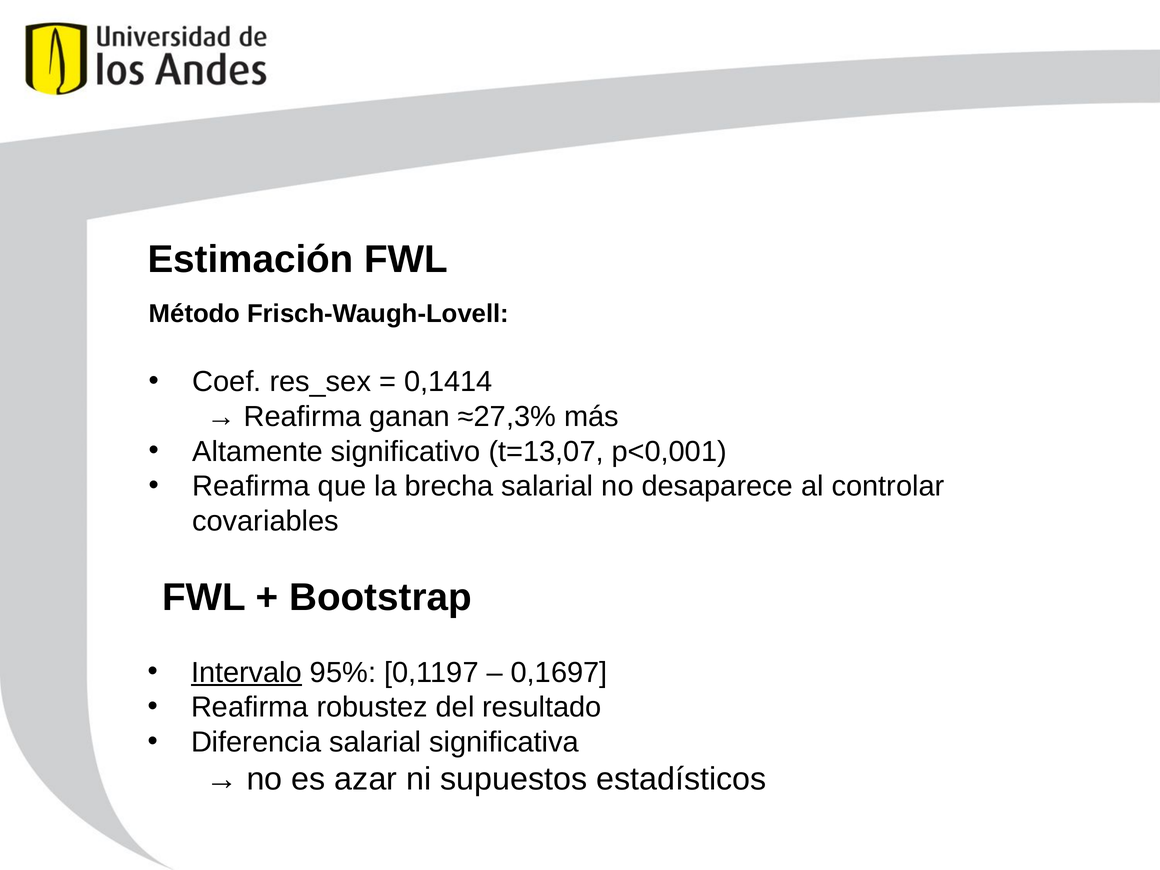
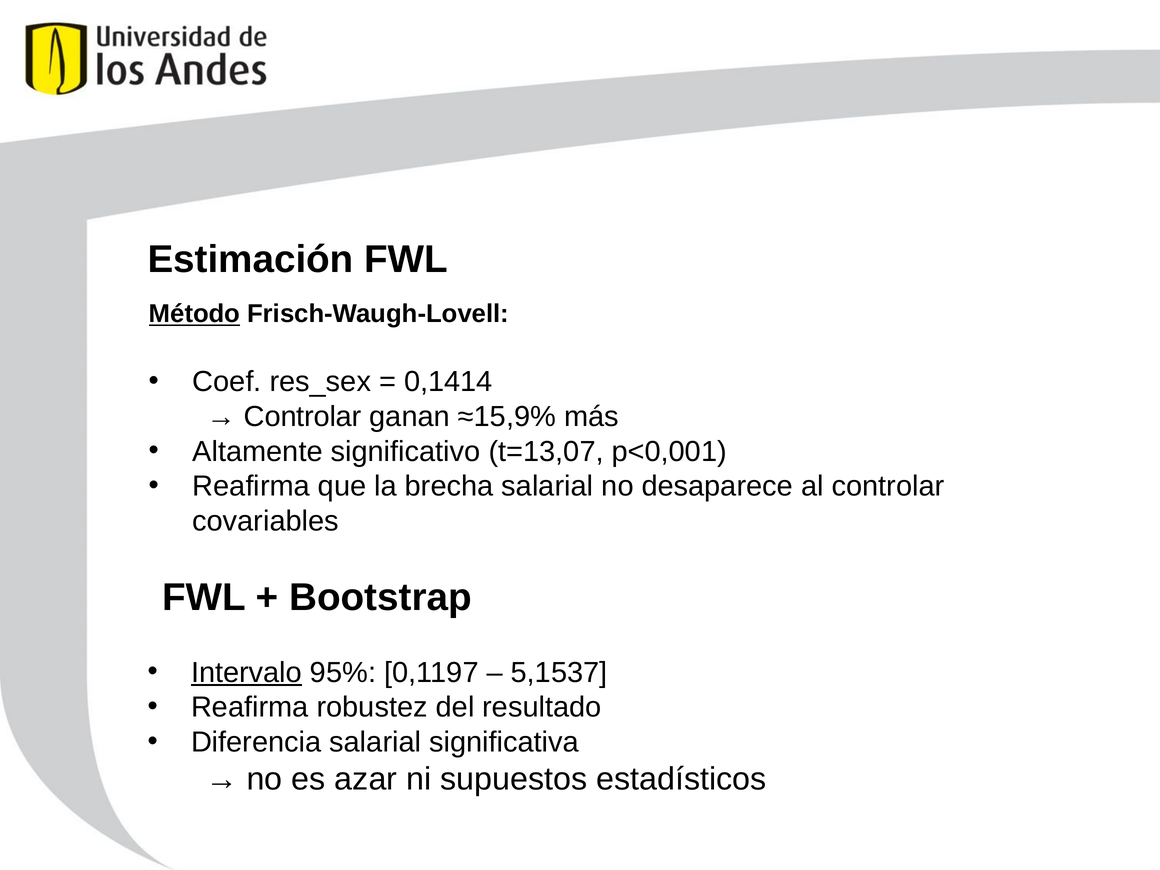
Método underline: none -> present (195, 314)
Reafirma: Reafirma -> Controlar (303, 417)
≈27,3%: ≈27,3% -> ≈15,9% (507, 417)
0,1697: 0,1697 -> 5,1537 (559, 672)
